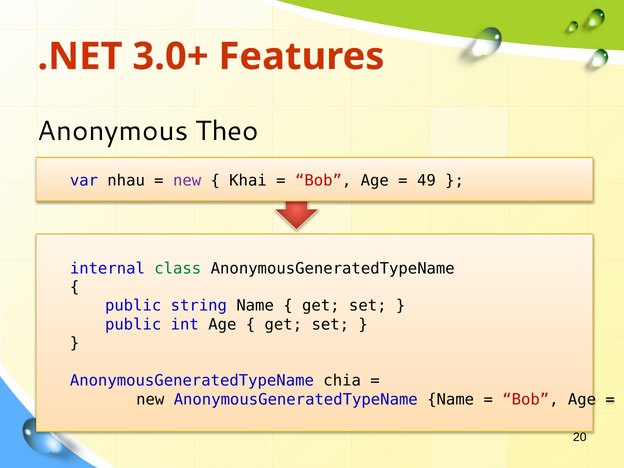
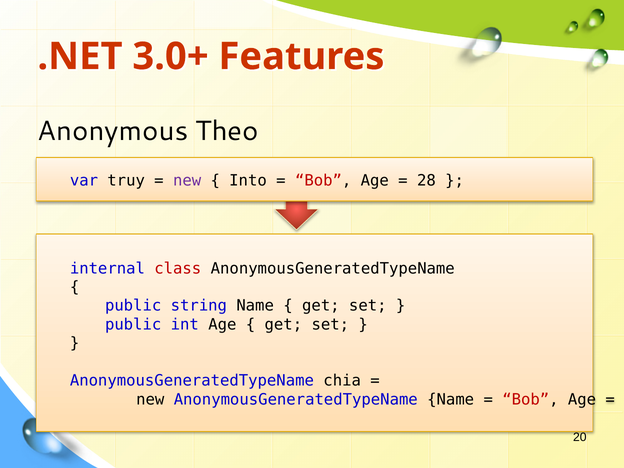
nhau: nhau -> truy (126, 180)
Khai: Khai -> Into (248, 180)
49: 49 -> 28 (426, 180)
class colour: green -> red (178, 268)
